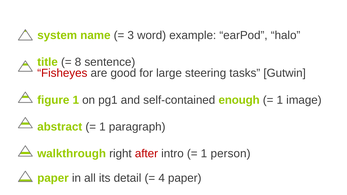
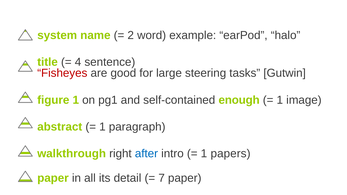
3: 3 -> 2 (131, 35)
8: 8 -> 4 (78, 62)
after colour: red -> blue (146, 154)
person: person -> papers (231, 154)
4: 4 -> 7 (162, 178)
